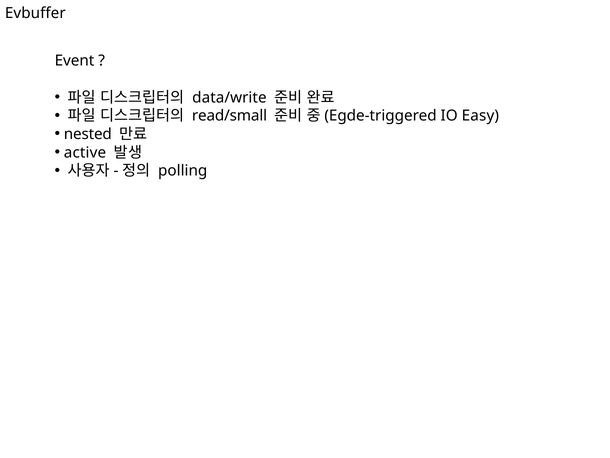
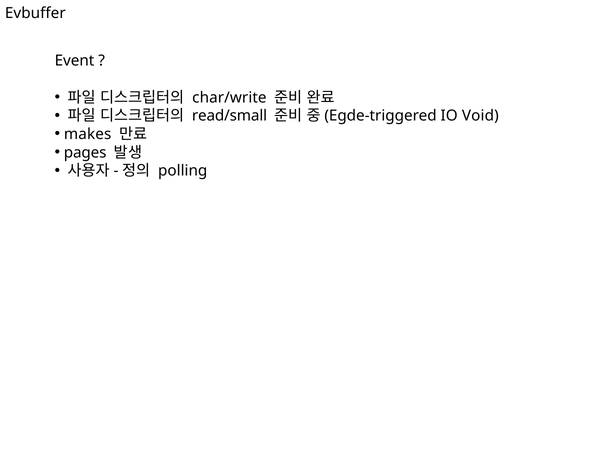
data/write: data/write -> char/write (229, 97)
Easy: Easy -> Void (480, 116)
nested: nested -> makes (88, 134)
active: active -> pages (85, 152)
